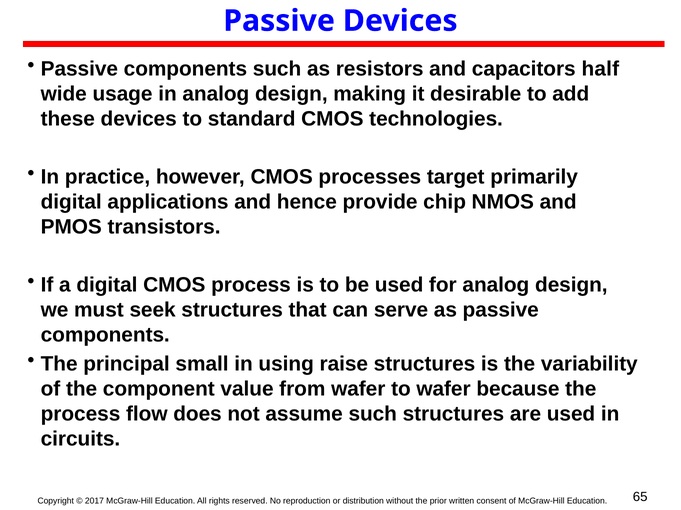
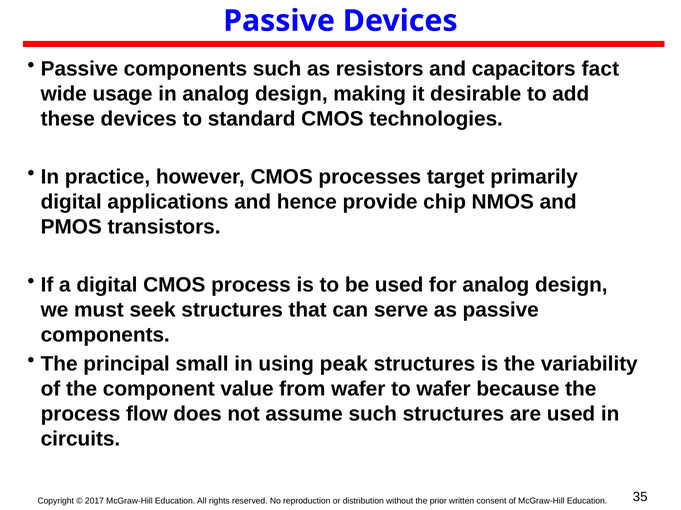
half: half -> fact (600, 69)
raise: raise -> peak (344, 364)
65: 65 -> 35 (640, 498)
